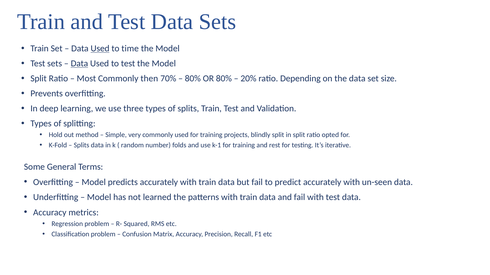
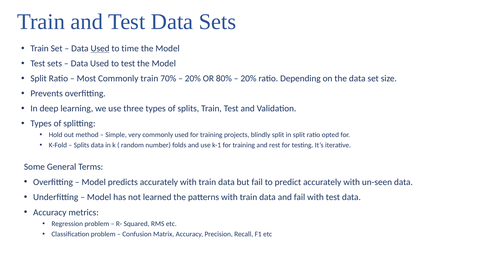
Data underline: present -> none (79, 64)
Commonly then: then -> train (149, 79)
80%: 80% -> 20% (193, 79)
